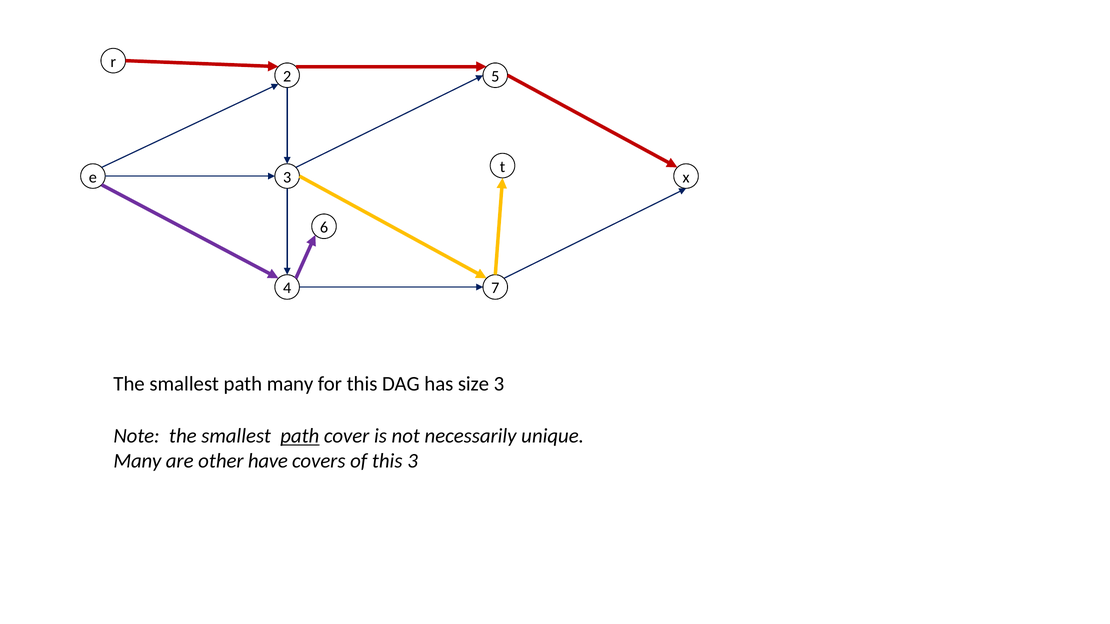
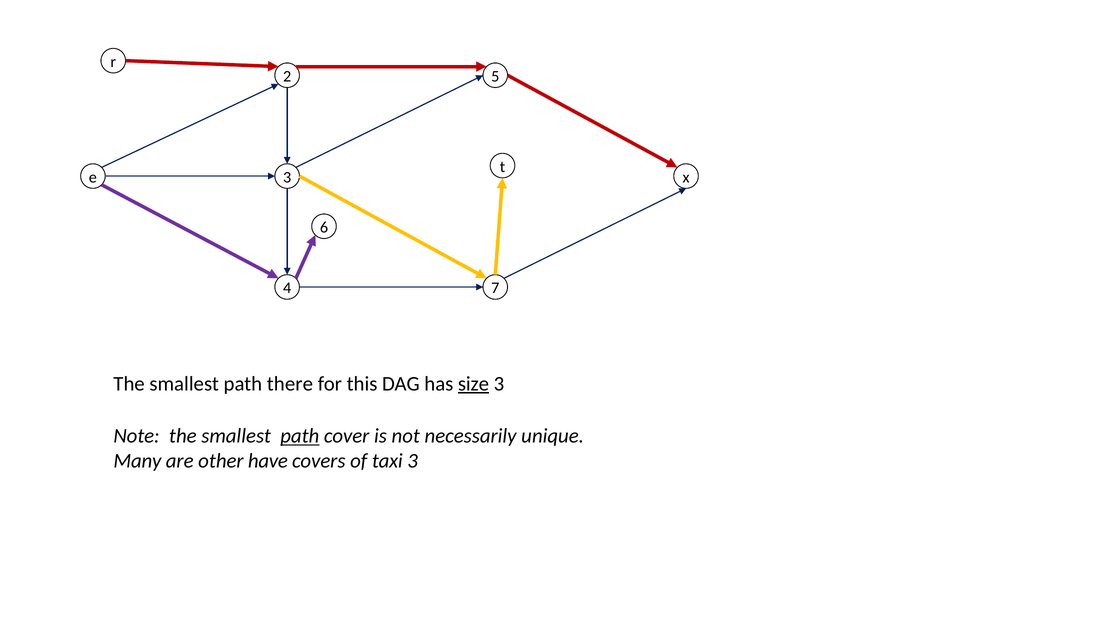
path many: many -> there (290, 384)
size underline: none -> present (473, 384)
of this: this -> taxi (387, 461)
